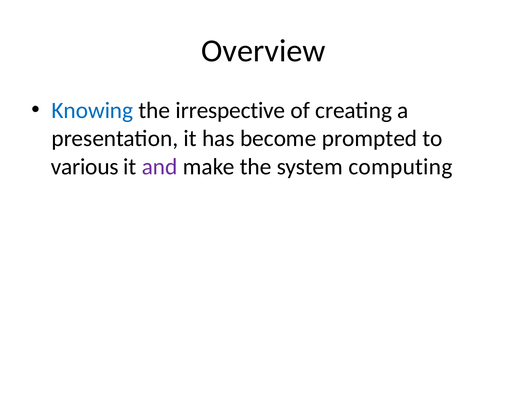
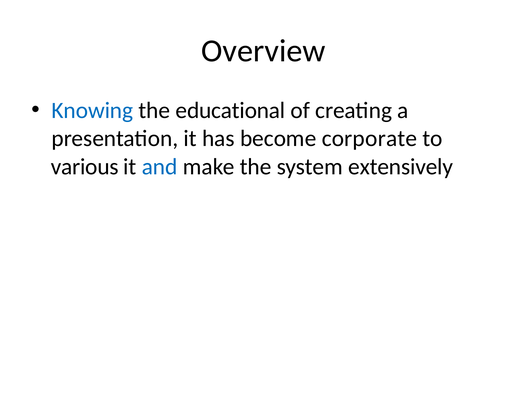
irrespective: irrespective -> educational (230, 111)
prompted: prompted -> corporate (369, 139)
and colour: purple -> blue (160, 167)
computing: computing -> extensively (401, 167)
